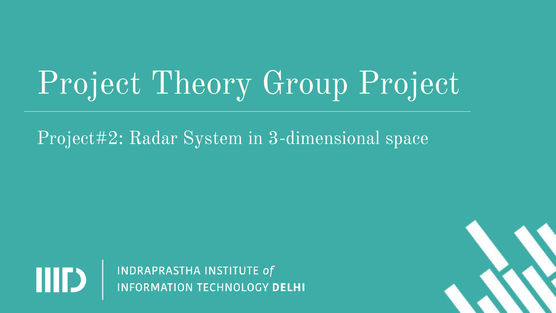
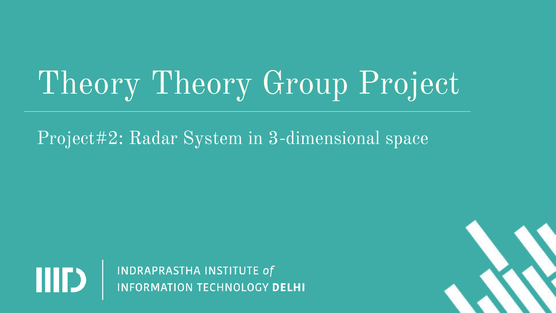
Project: Project -> Theory (89, 83)
